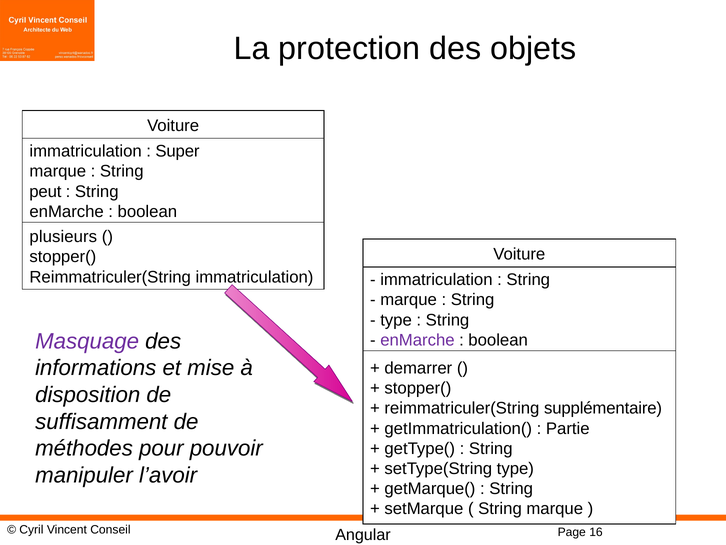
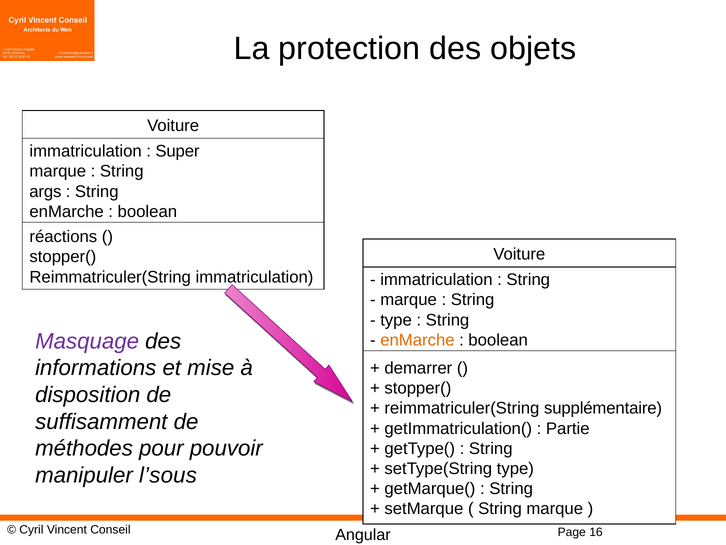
peut: peut -> args (45, 191)
plusieurs: plusieurs -> réactions (63, 237)
enMarche colour: purple -> orange (417, 340)
l’avoir: l’avoir -> l’sous (168, 475)
